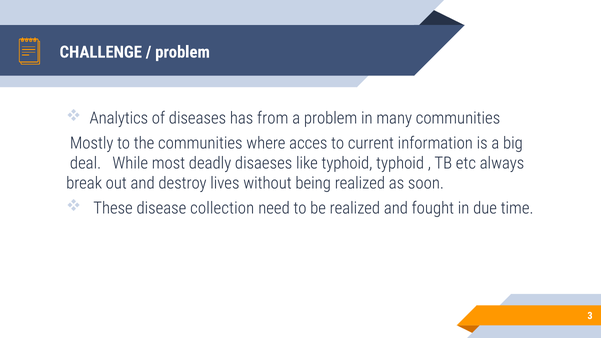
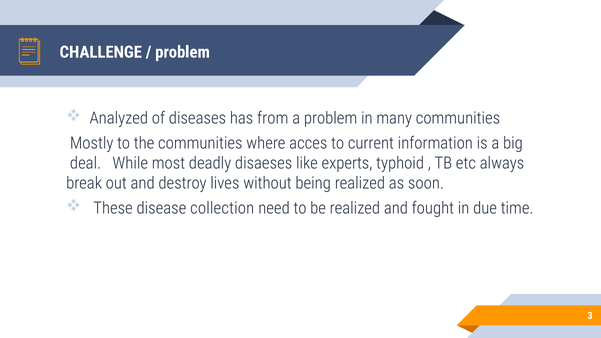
Analytics: Analytics -> Analyzed (119, 118)
like typhoid: typhoid -> experts (347, 163)
